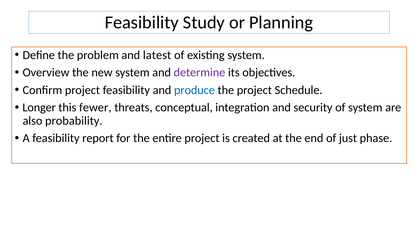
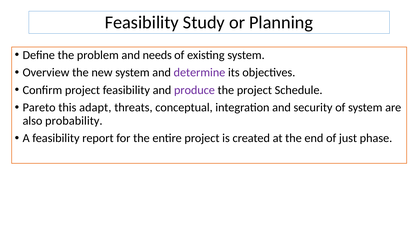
latest: latest -> needs (157, 55)
produce colour: blue -> purple (194, 90)
Longer: Longer -> Pareto (39, 108)
fewer: fewer -> adapt (95, 108)
